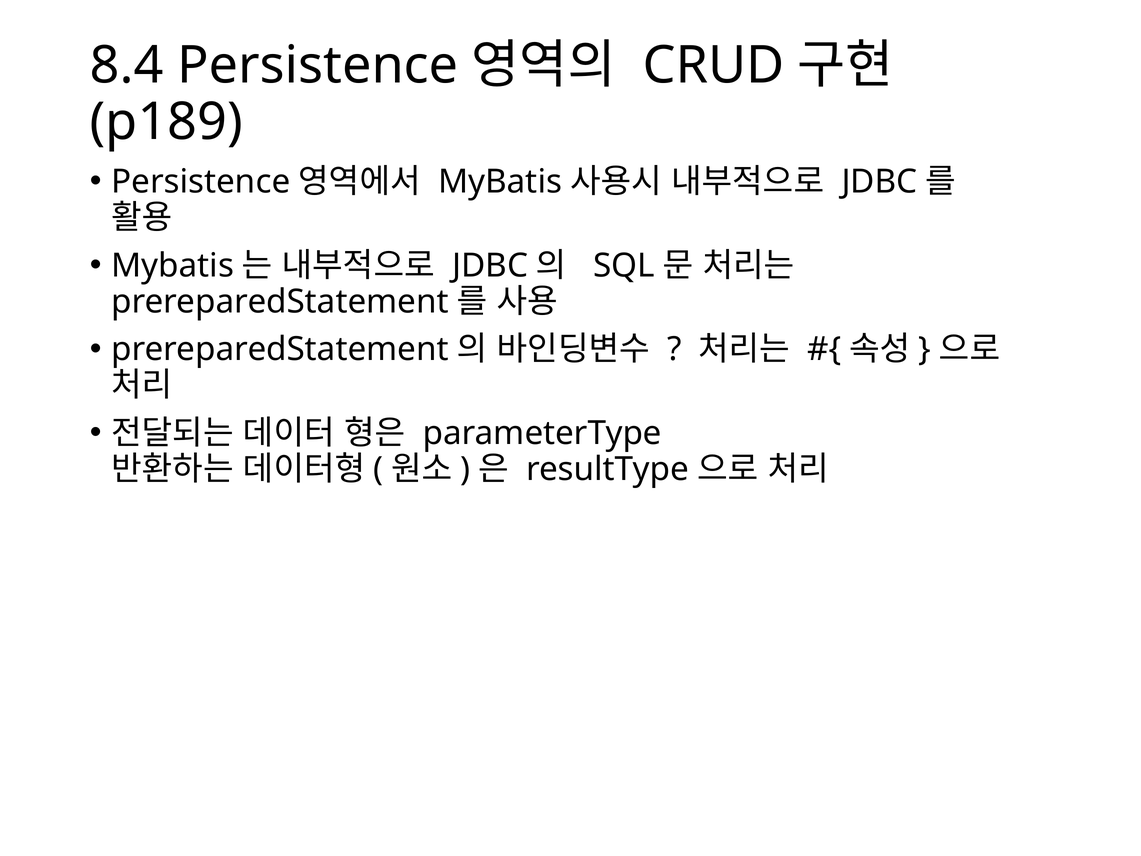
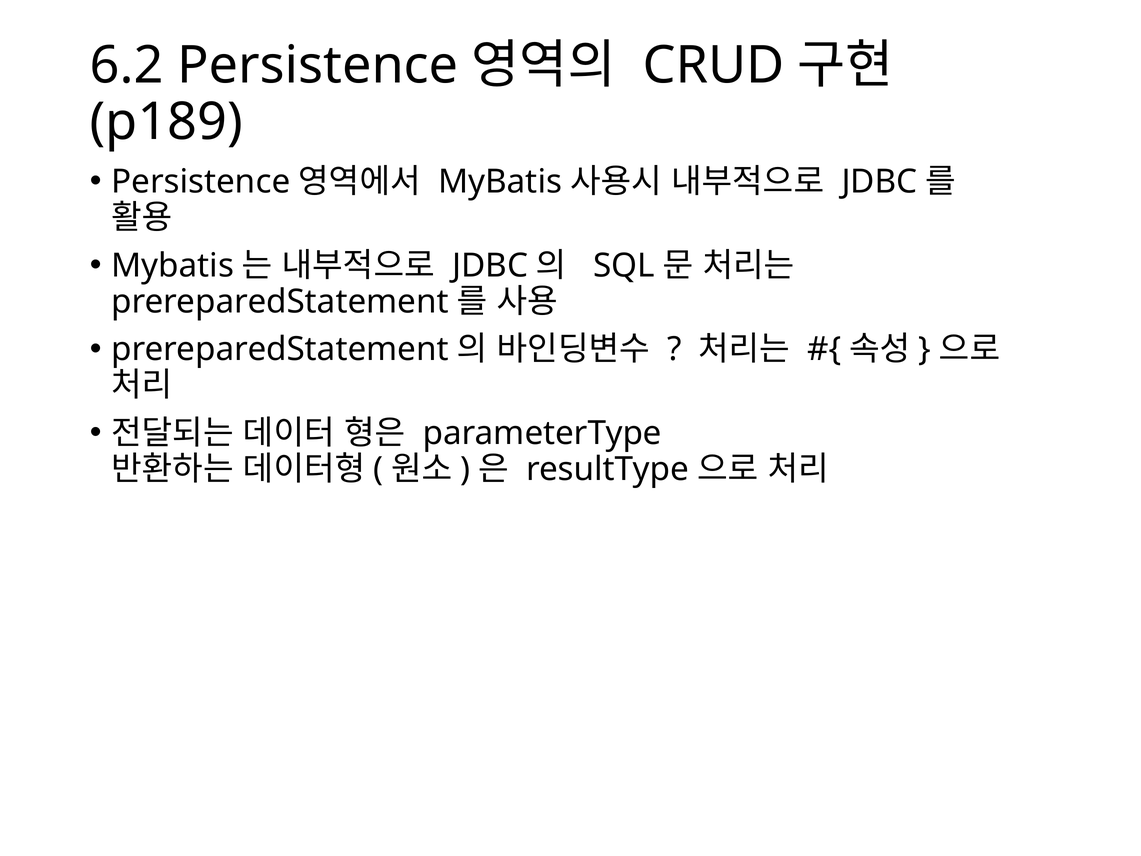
8.4: 8.4 -> 6.2 (127, 66)
